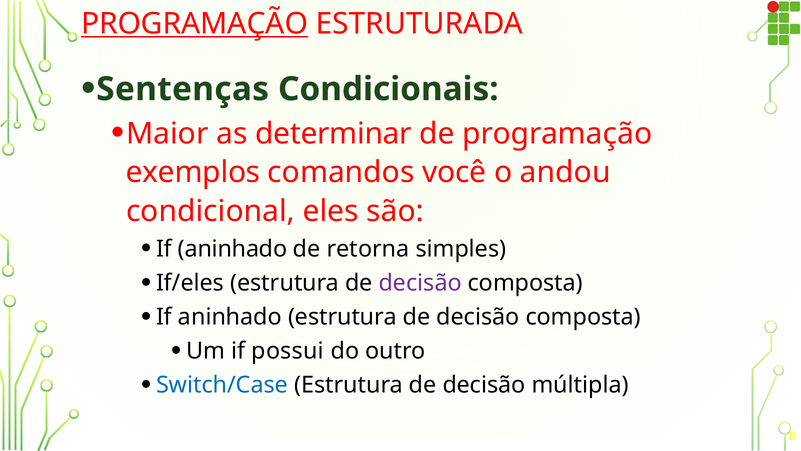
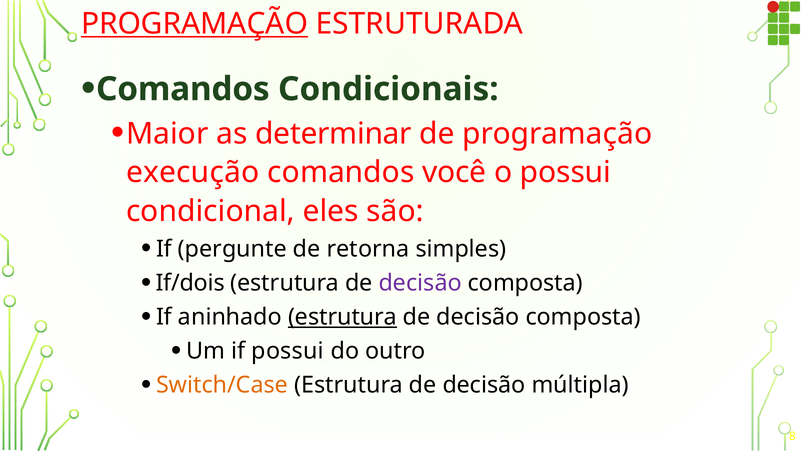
Sentenças: Sentenças -> Comandos (183, 89)
exemplos: exemplos -> execução (193, 172)
o andou: andou -> possui (565, 172)
aninhado: aninhado -> pergunte (232, 249)
If/eles: If/eles -> If/dois (190, 283)
estrutura underline: none -> present (342, 317)
Switch/Case colour: blue -> orange (222, 385)
